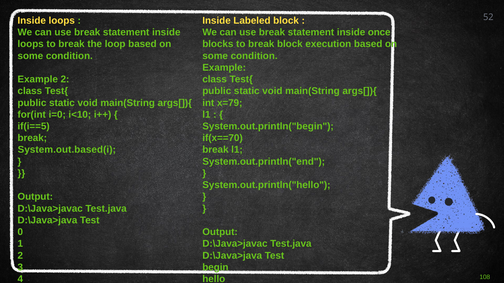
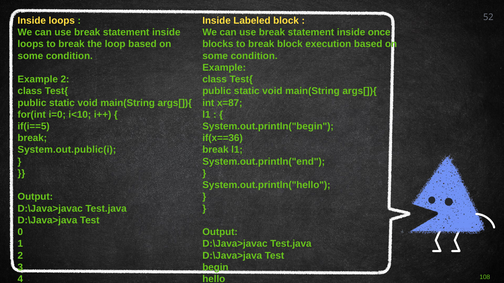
x=79: x=79 -> x=87 (230, 103)
if(x==70: if(x==70 -> if(x==36 (223, 138)
System.out.based(i: System.out.based(i -> System.out.public(i (67, 150)
